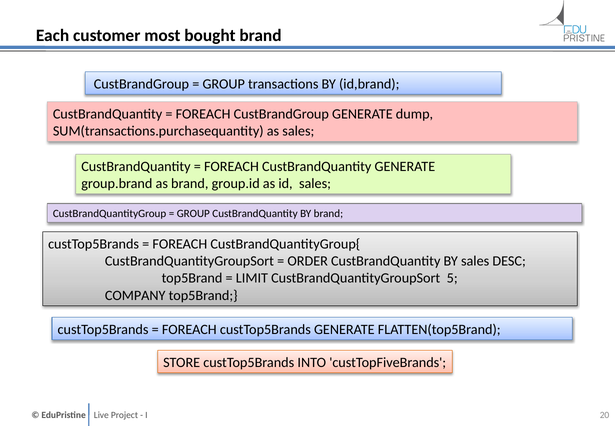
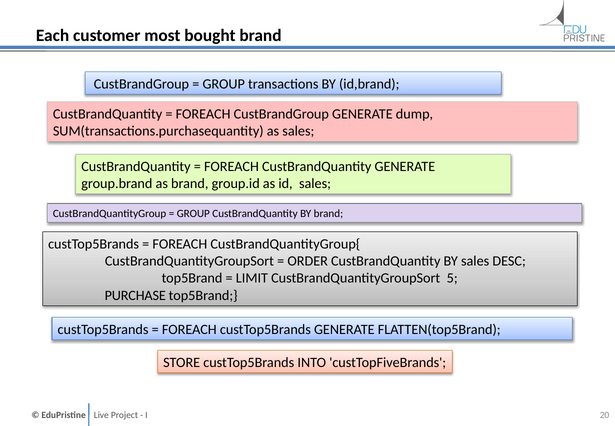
COMPANY: COMPANY -> PURCHASE (135, 295)
